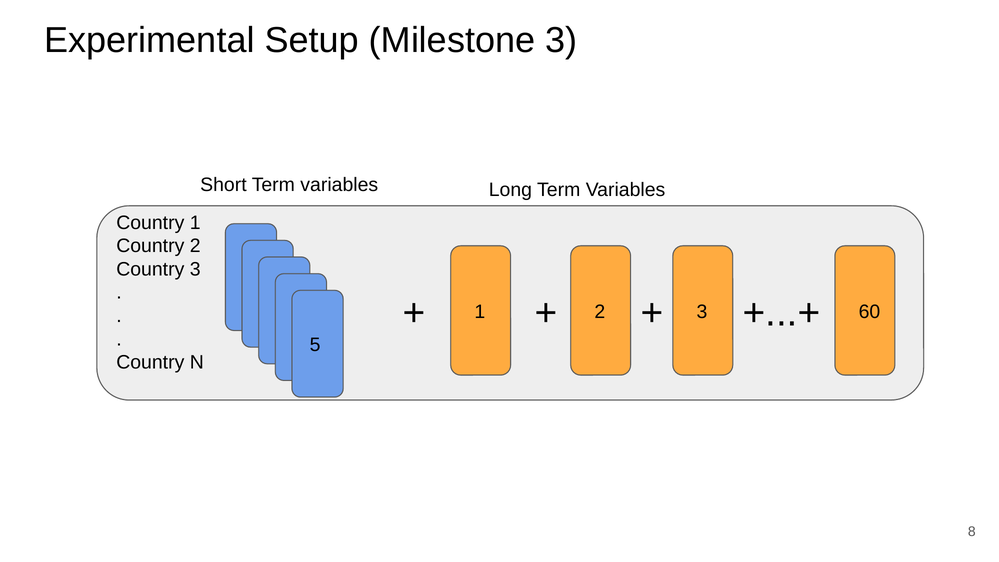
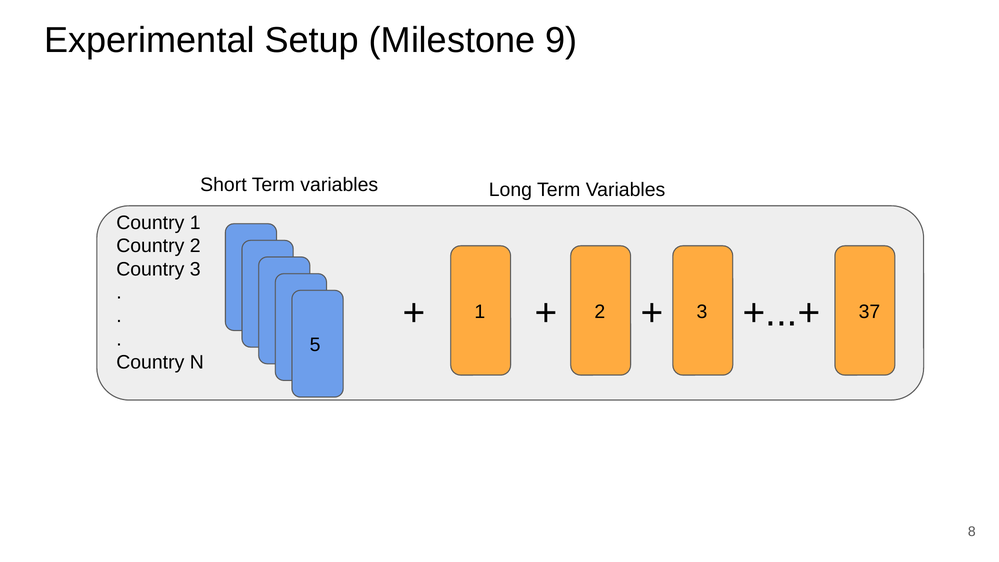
Milestone 3: 3 -> 9 (561, 40)
60: 60 -> 37 (869, 312)
